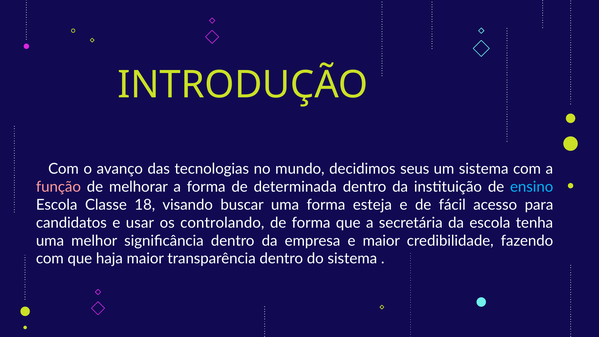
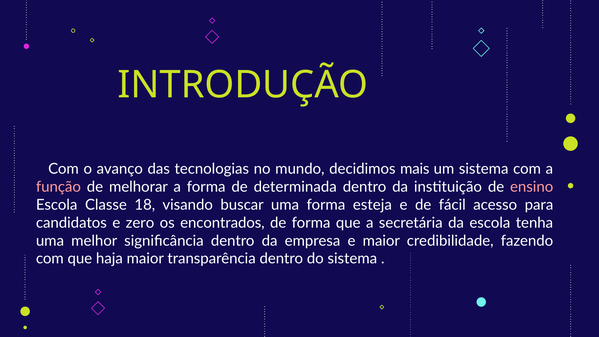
seus: seus -> mais (415, 169)
ensino colour: light blue -> pink (532, 187)
usar: usar -> zero (140, 223)
controlando: controlando -> encontrados (222, 223)
